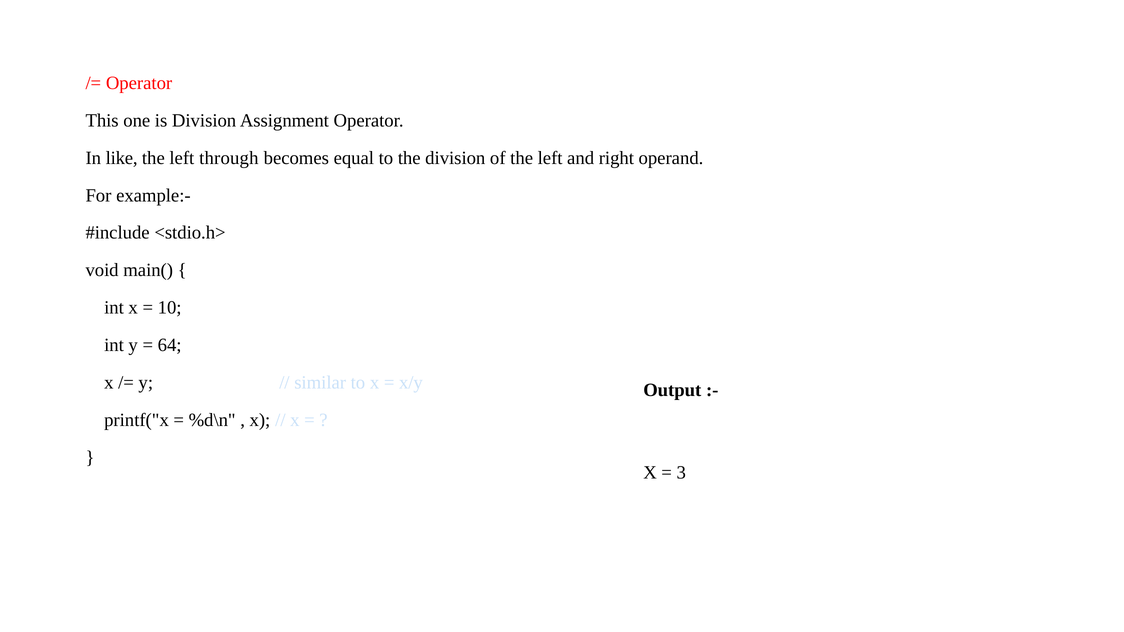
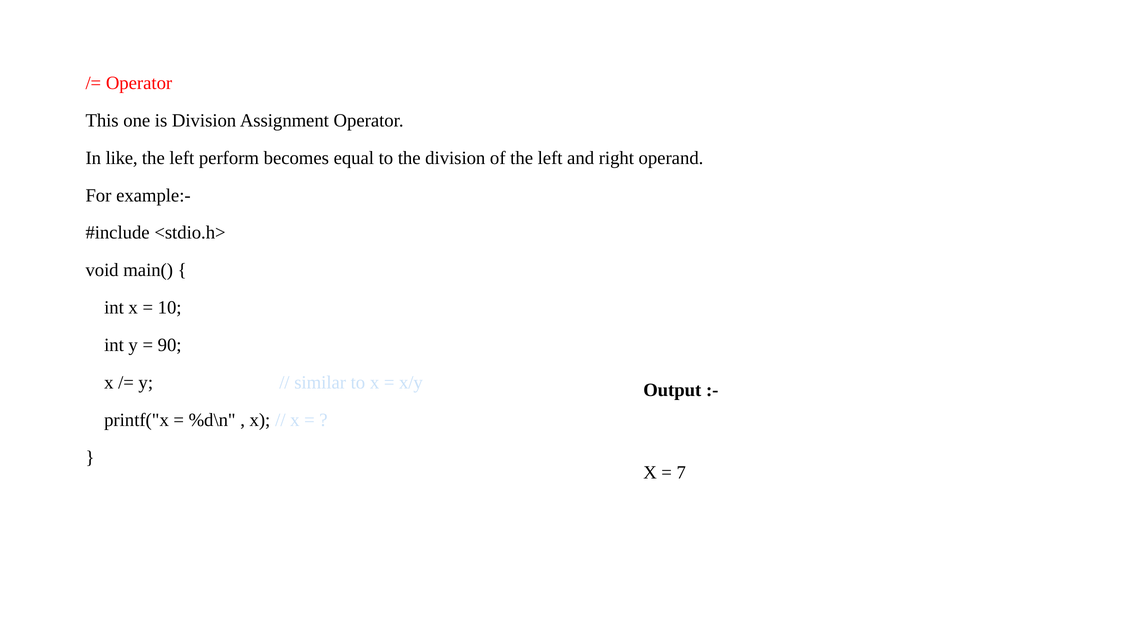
through: through -> perform (229, 158)
64: 64 -> 90 (170, 345)
3: 3 -> 7 (681, 473)
